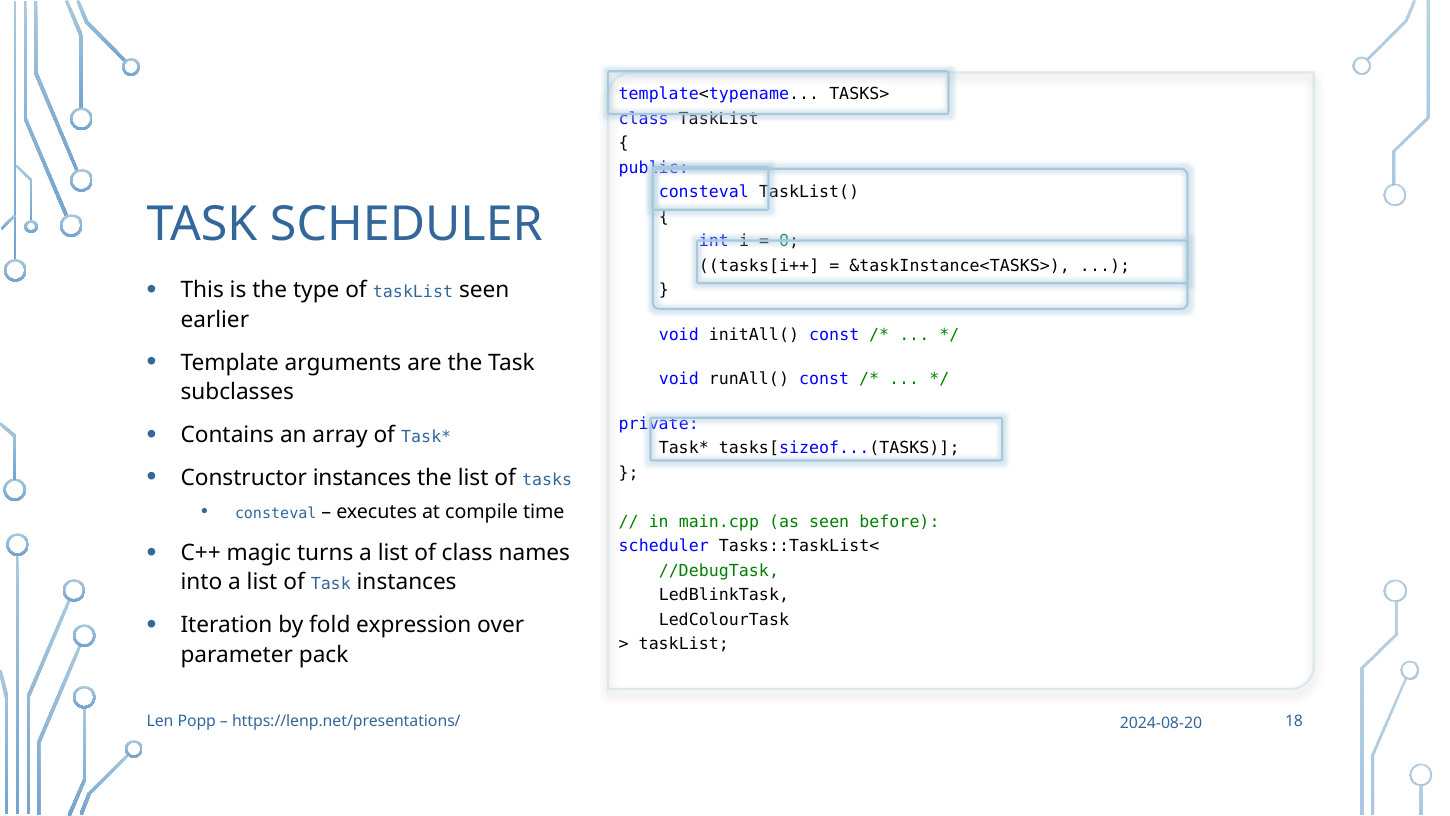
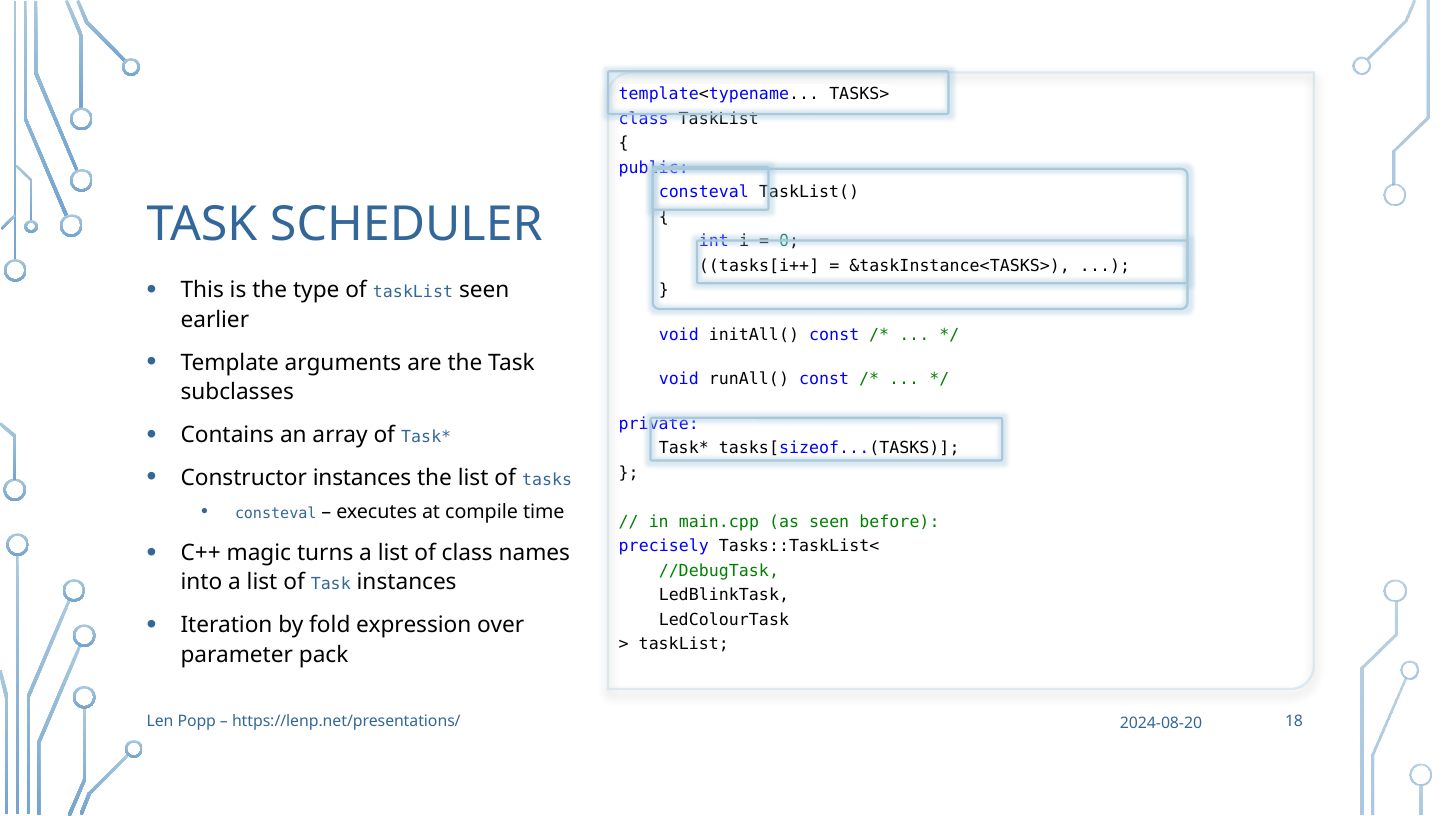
scheduler: scheduler -> precisely (664, 546)
